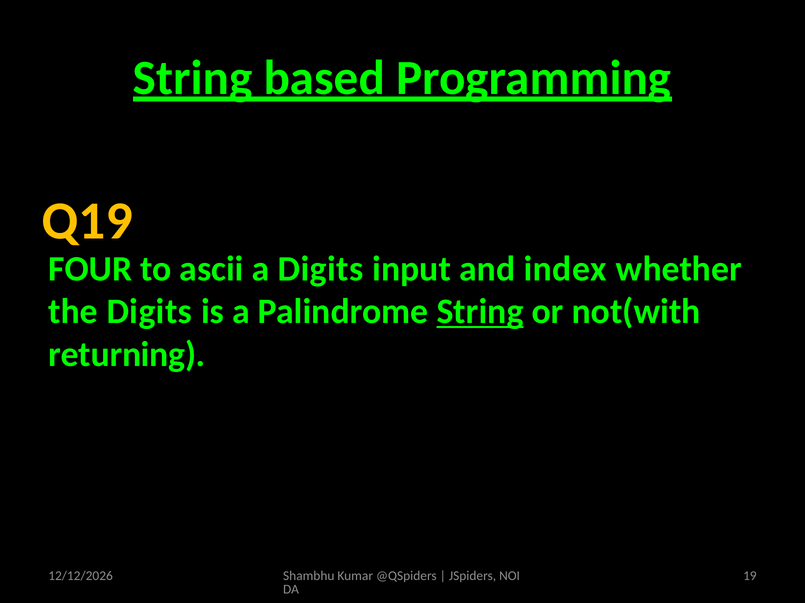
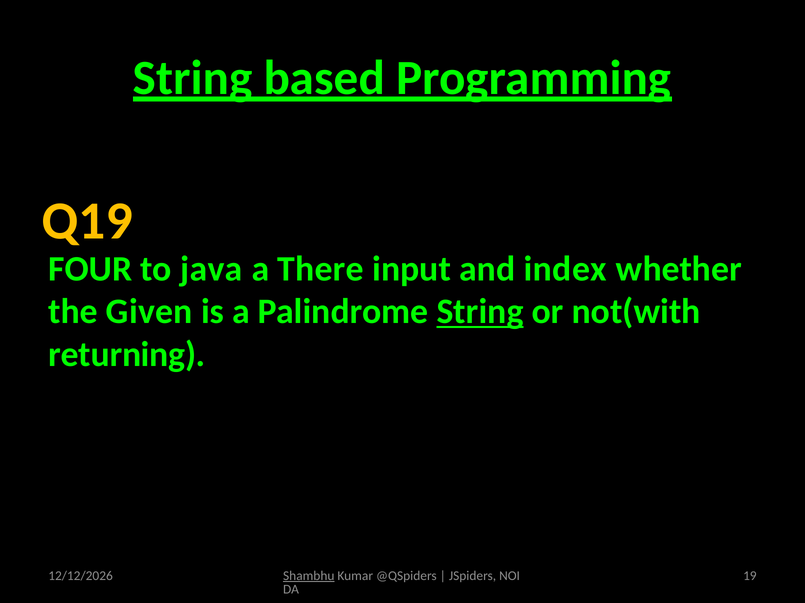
ascii: ascii -> java (211, 269)
a Digits: Digits -> There (321, 269)
the Digits: Digits -> Given (149, 312)
Shambhu underline: none -> present (309, 576)
